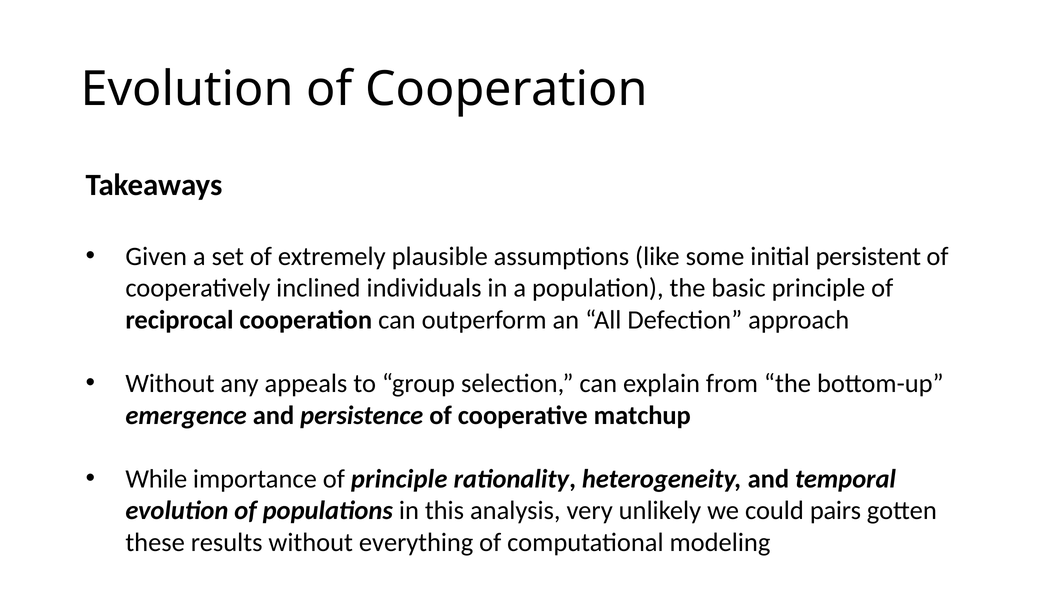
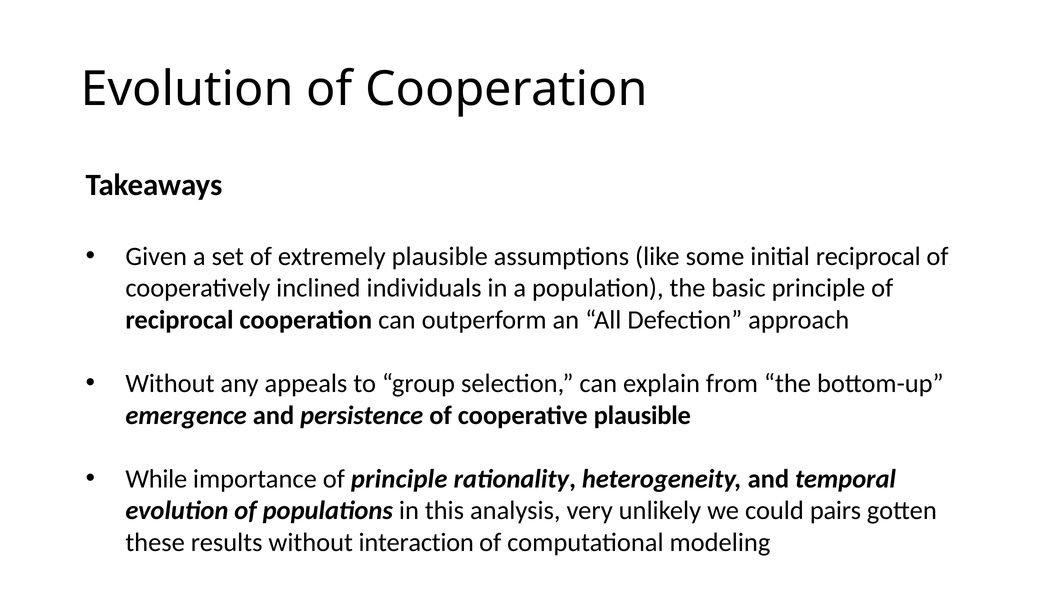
initial persistent: persistent -> reciprocal (868, 257)
cooperative matchup: matchup -> plausible (642, 416)
everything: everything -> interaction (416, 543)
